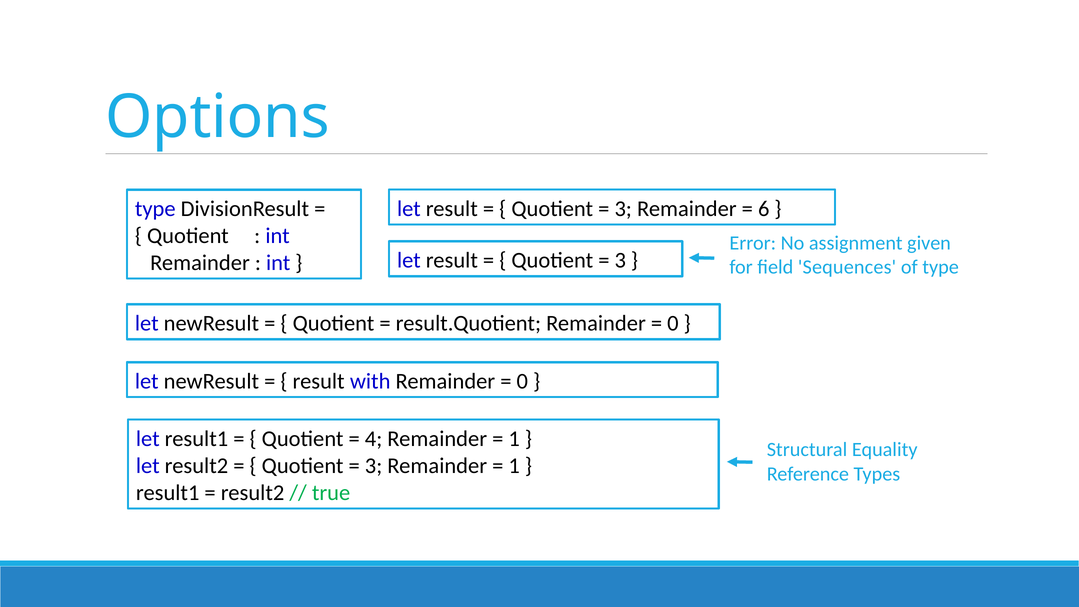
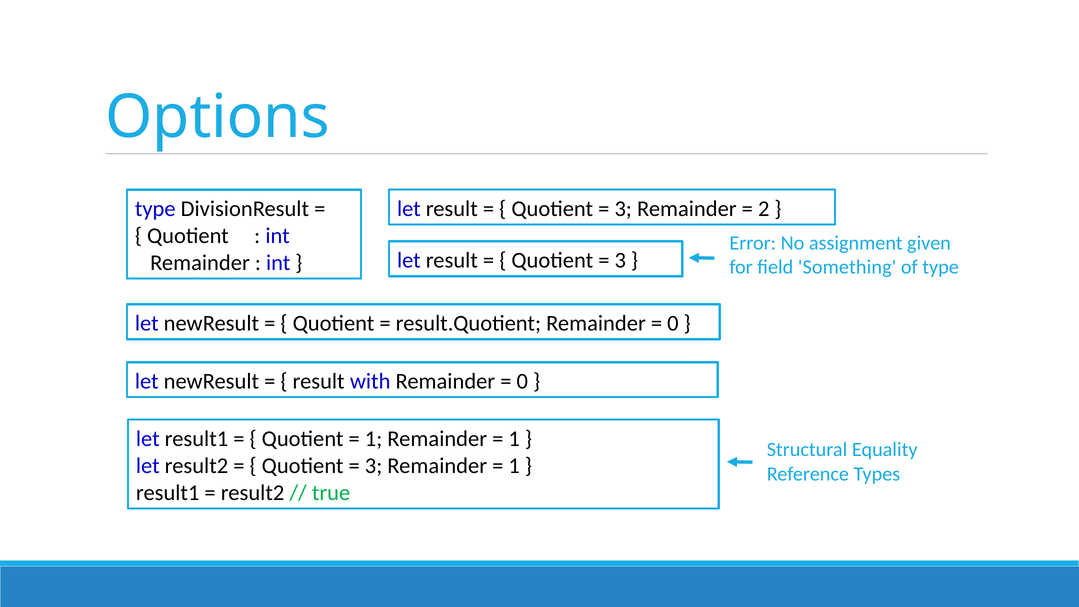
6: 6 -> 2 (764, 209)
Sequences: Sequences -> Something (847, 267)
4: 4 -> 1 (374, 439)
